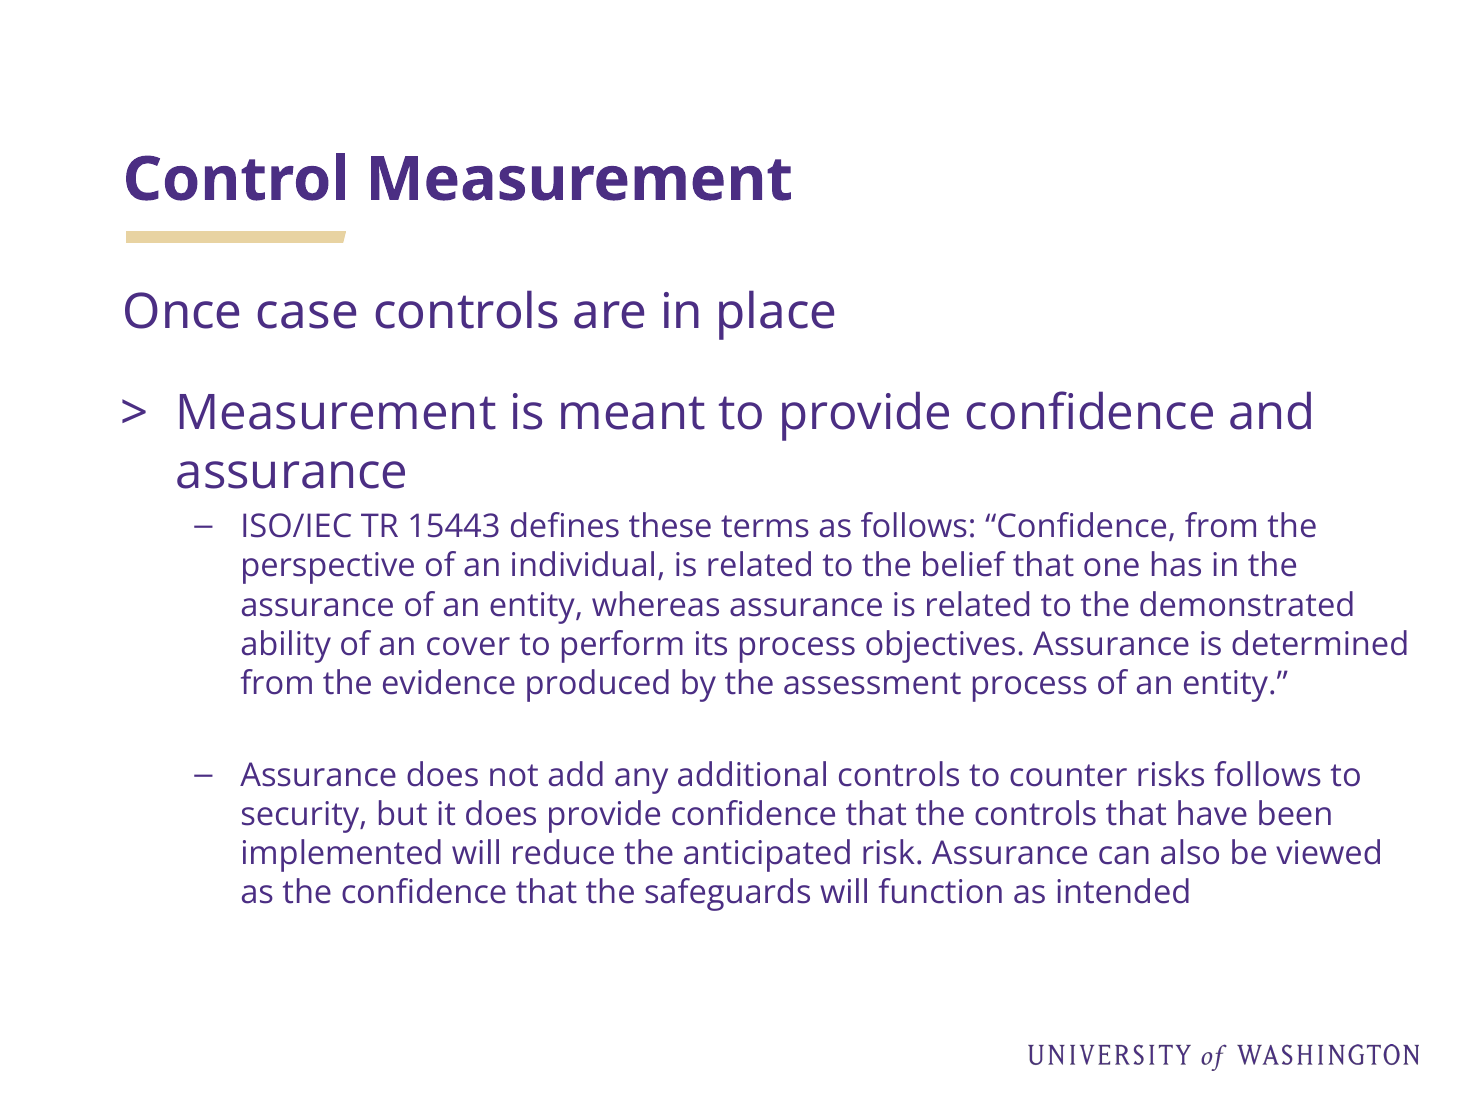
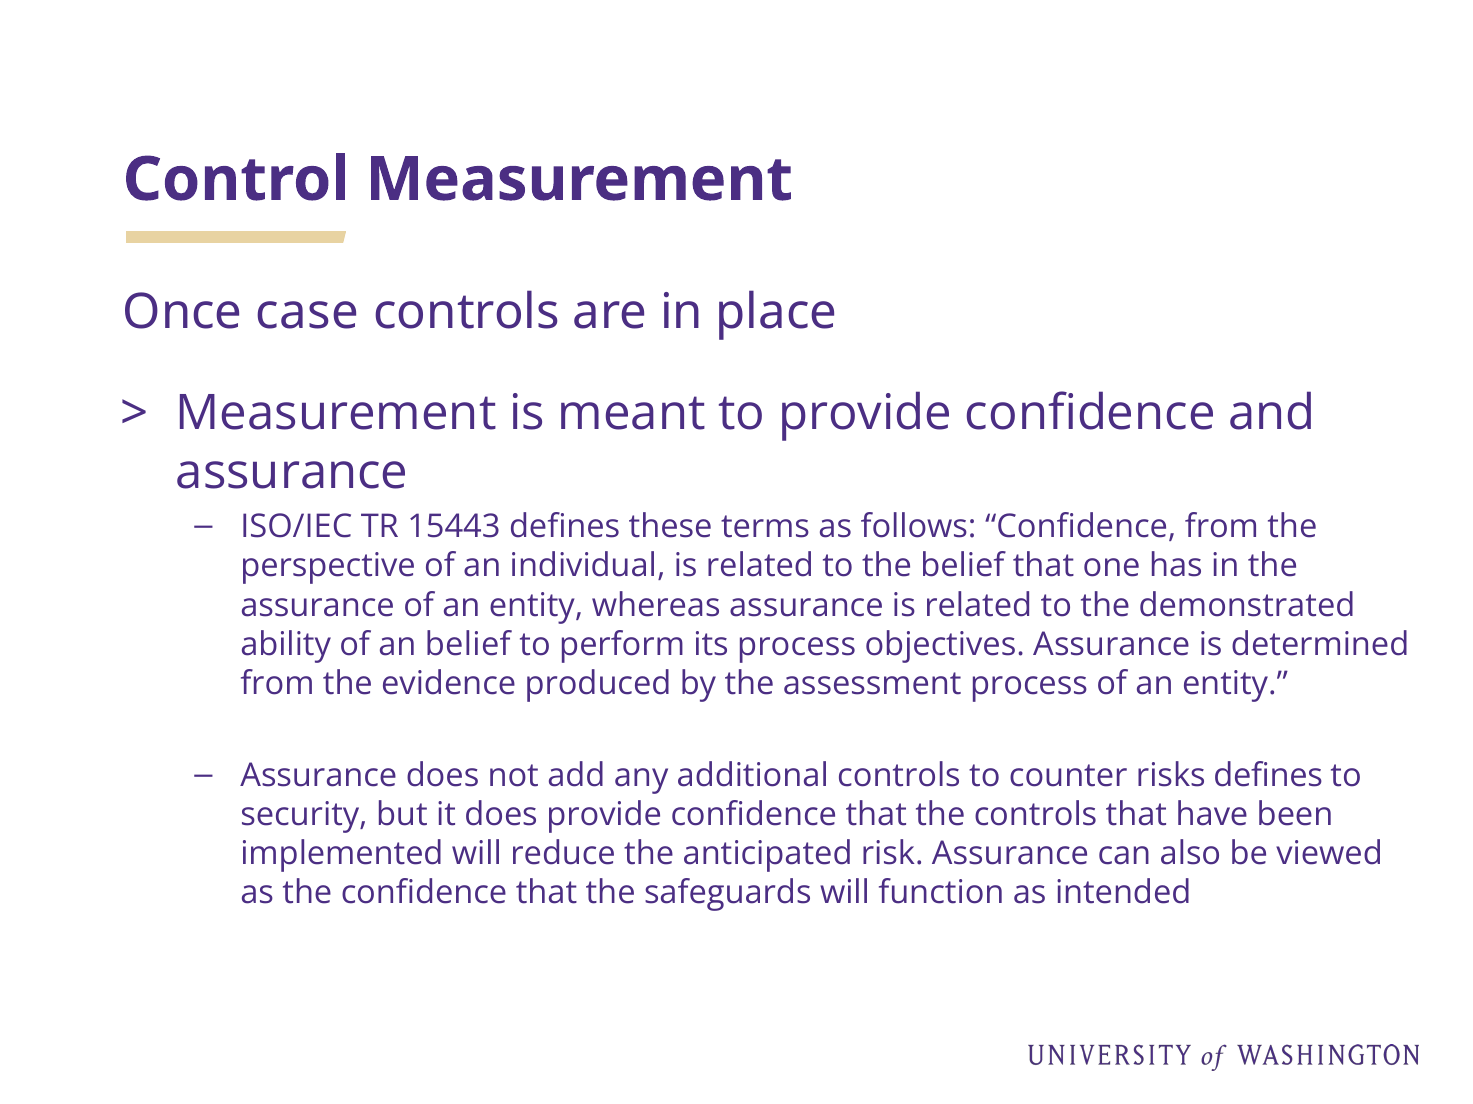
an cover: cover -> belief (468, 645)
risks follows: follows -> defines (1268, 776)
